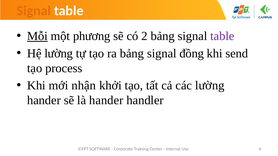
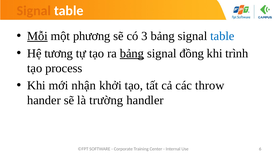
2: 2 -> 3 (144, 36)
table colour: purple -> blue (222, 36)
Hệ lường: lường -> tương (59, 53)
bảng underline: none -> present (132, 53)
send: send -> trình (237, 53)
các lường: lường -> throw (210, 86)
là hander: hander -> trường (106, 100)
